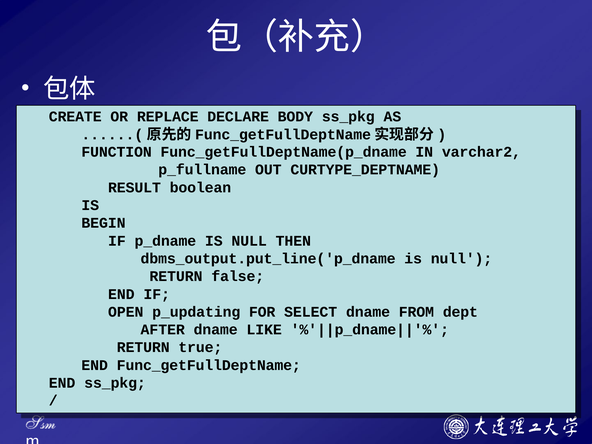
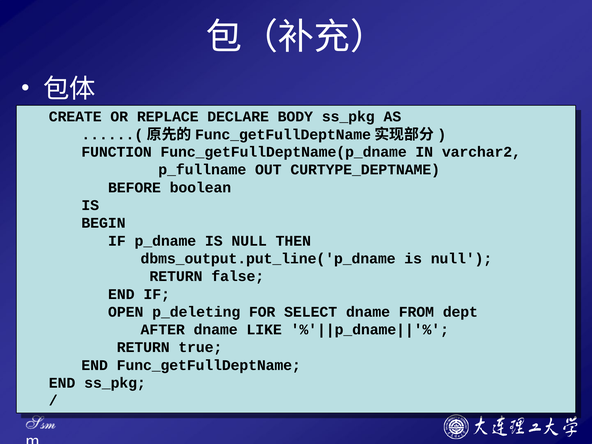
RESULT: RESULT -> BEFORE (134, 188)
p_updating: p_updating -> p_deleting (196, 312)
